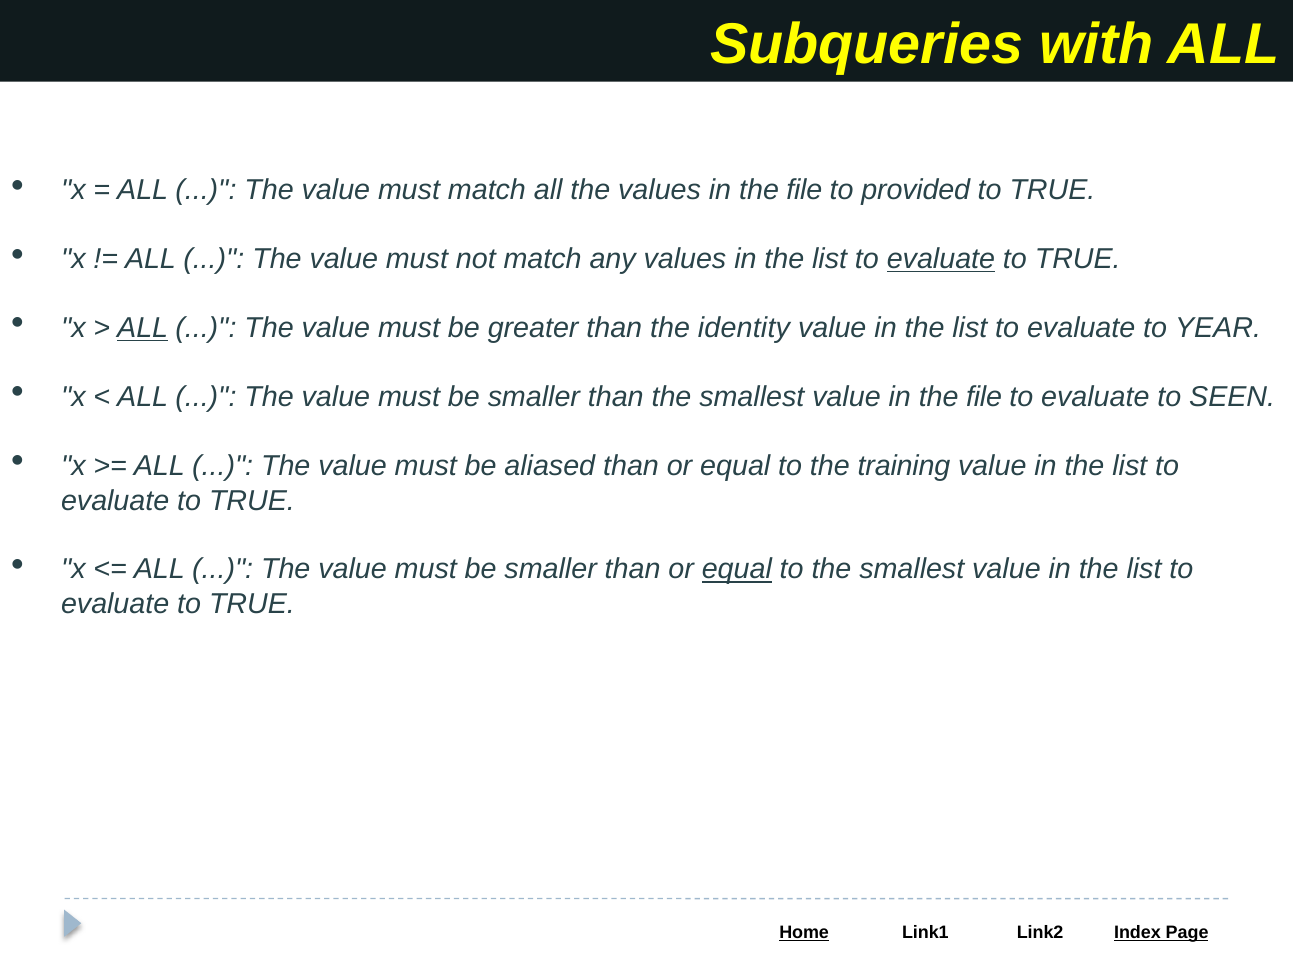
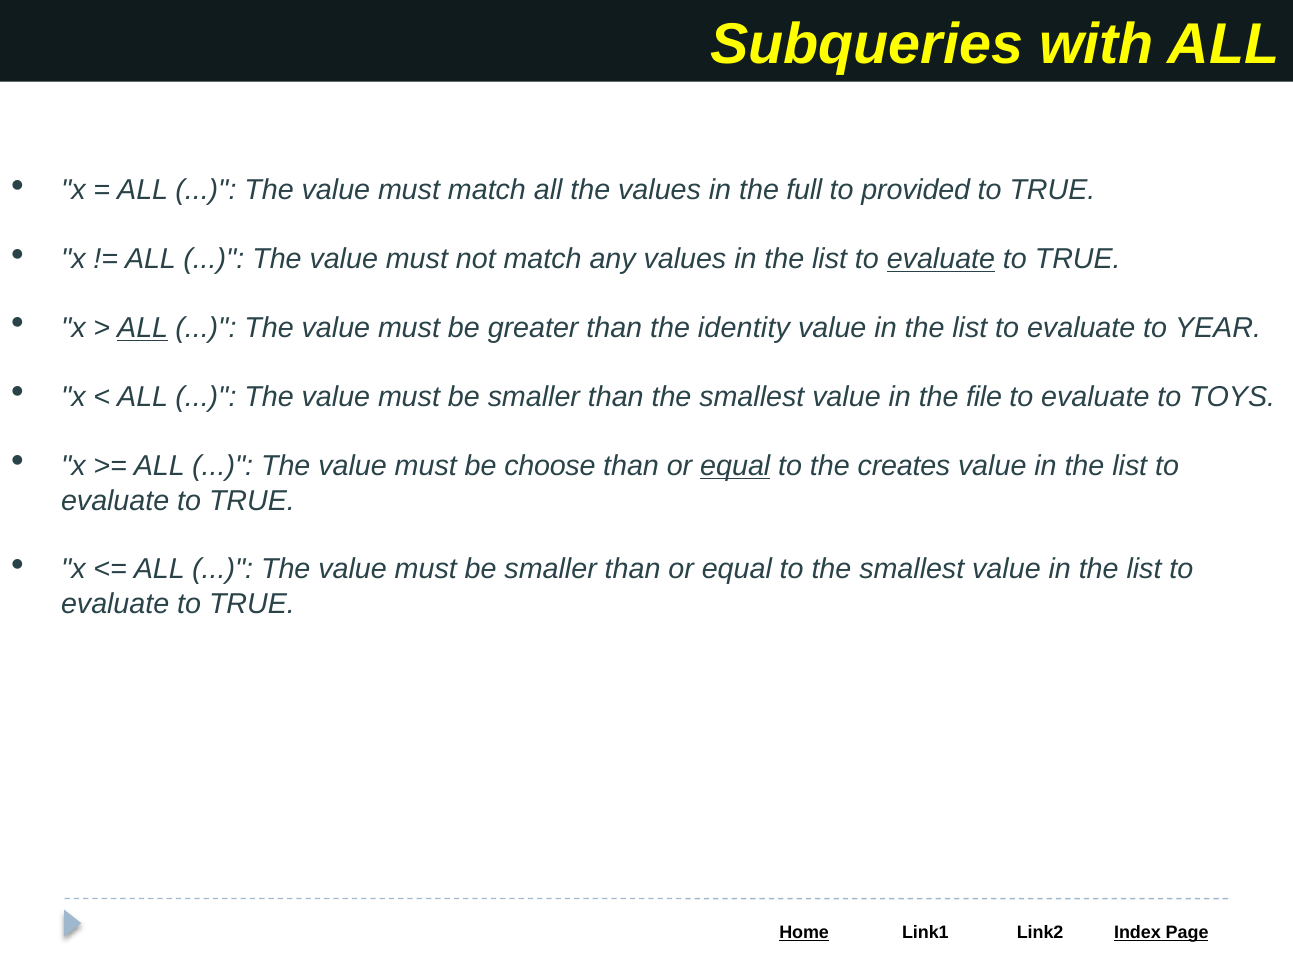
values in the file: file -> full (804, 190)
SEEN: SEEN -> TOYS (1232, 397)
aliased: aliased -> choose (550, 466)
equal underline: none -> present (735, 466)
training: training -> creates (904, 466)
equal underline: present -> none (737, 569)
